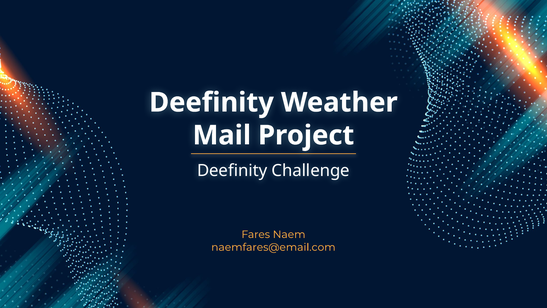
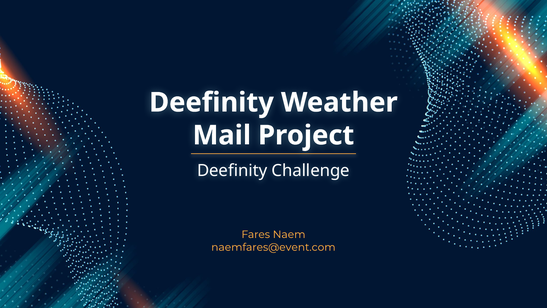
naemfares@email.com: naemfares@email.com -> naemfares@event.com (273, 247)
